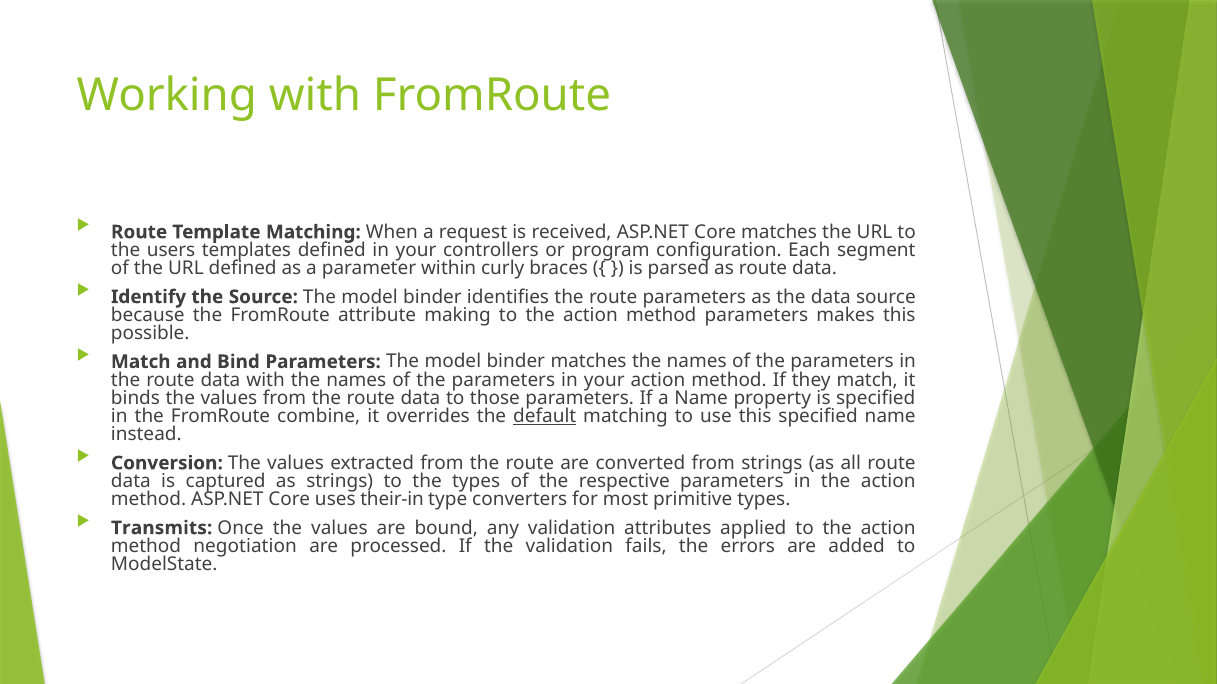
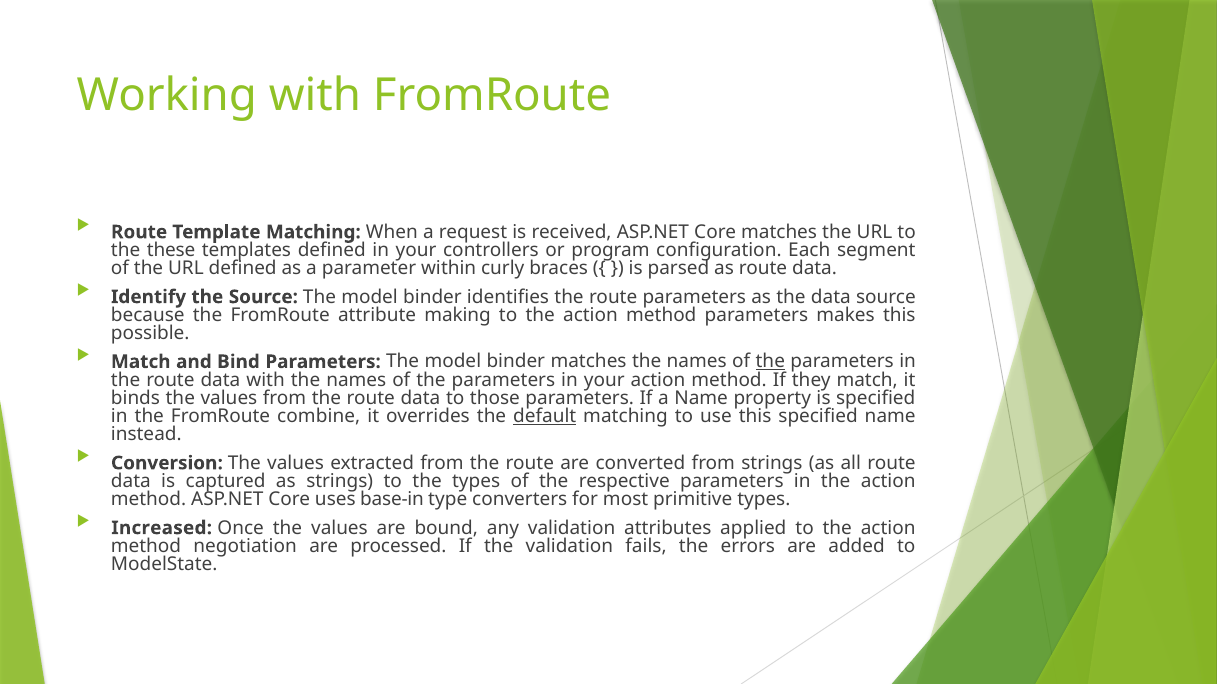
users: users -> these (171, 250)
the underline: none -> present (770, 362)
their-in: their-in -> base-in (392, 500)
Transmits: Transmits -> Increased (162, 528)
